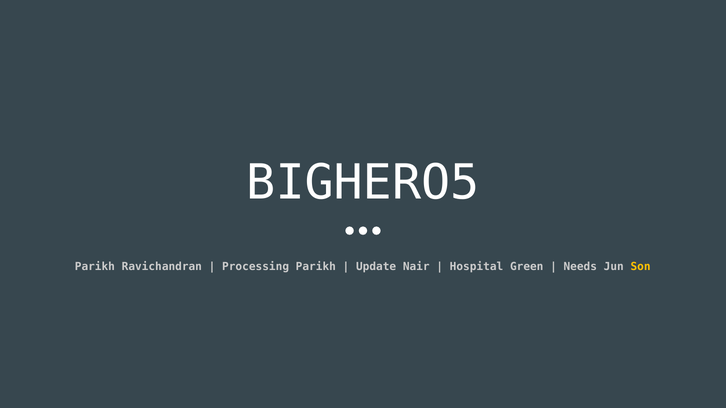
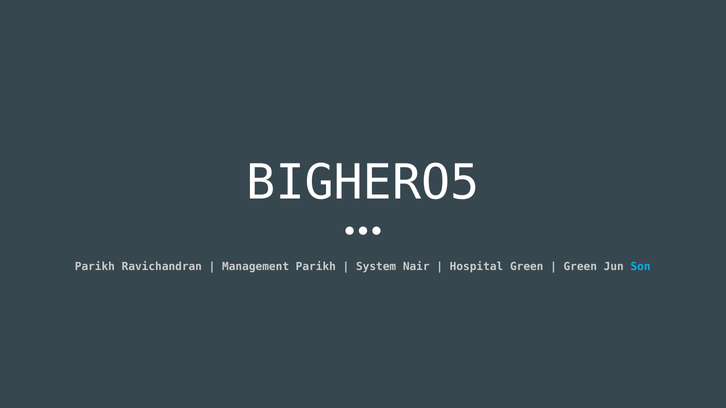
Processing: Processing -> Management (256, 267)
Update: Update -> System (376, 267)
Needs: Needs -> Green (580, 267)
Son colour: yellow -> light blue (641, 267)
